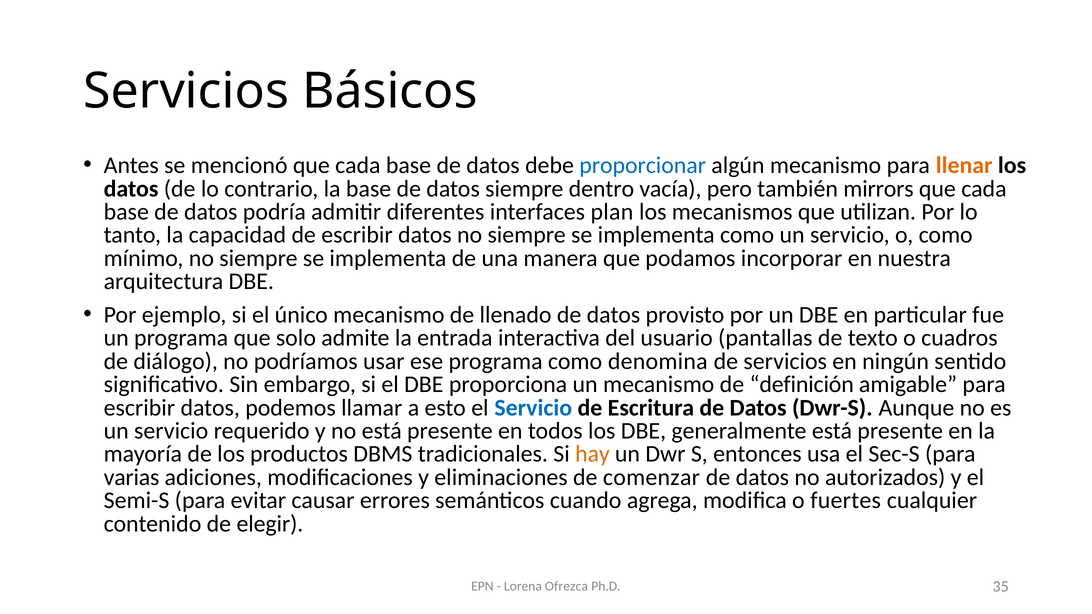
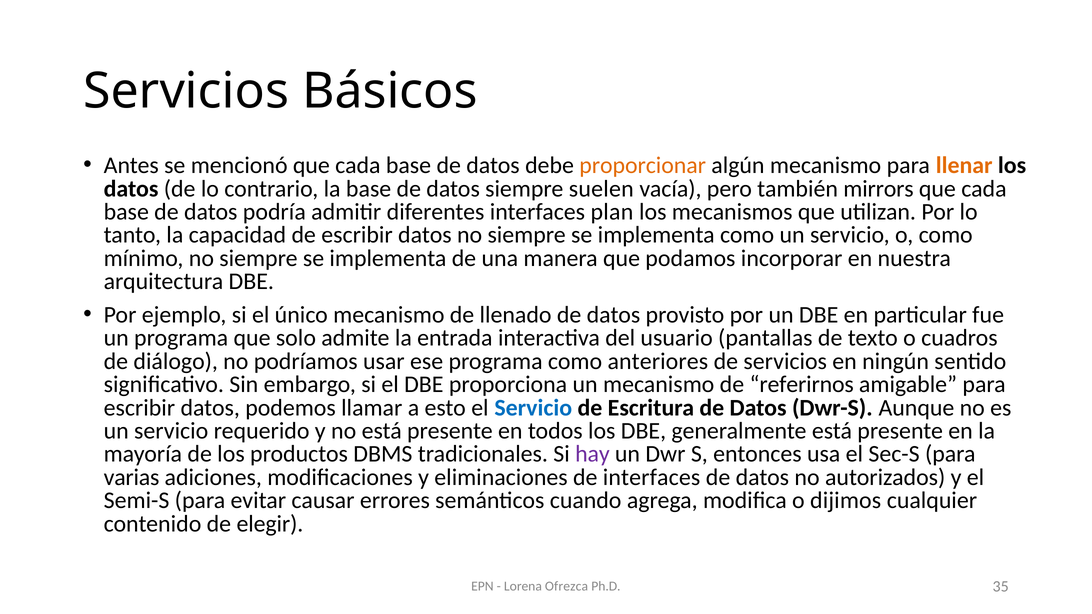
proporcionar colour: blue -> orange (643, 165)
dentro: dentro -> suelen (601, 189)
denomina: denomina -> anteriores (658, 361)
definición: definición -> referirnos (802, 385)
hay colour: orange -> purple (592, 454)
de comenzar: comenzar -> interfaces (652, 478)
fuertes: fuertes -> dijimos (846, 501)
